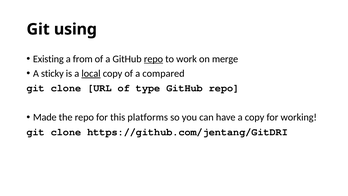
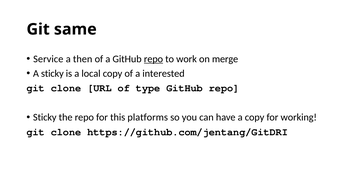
using: using -> same (75, 29)
Existing: Existing -> Service (48, 59)
from: from -> then (83, 59)
local underline: present -> none (91, 73)
compared: compared -> interested (163, 73)
Made: Made -> Sticky (45, 117)
